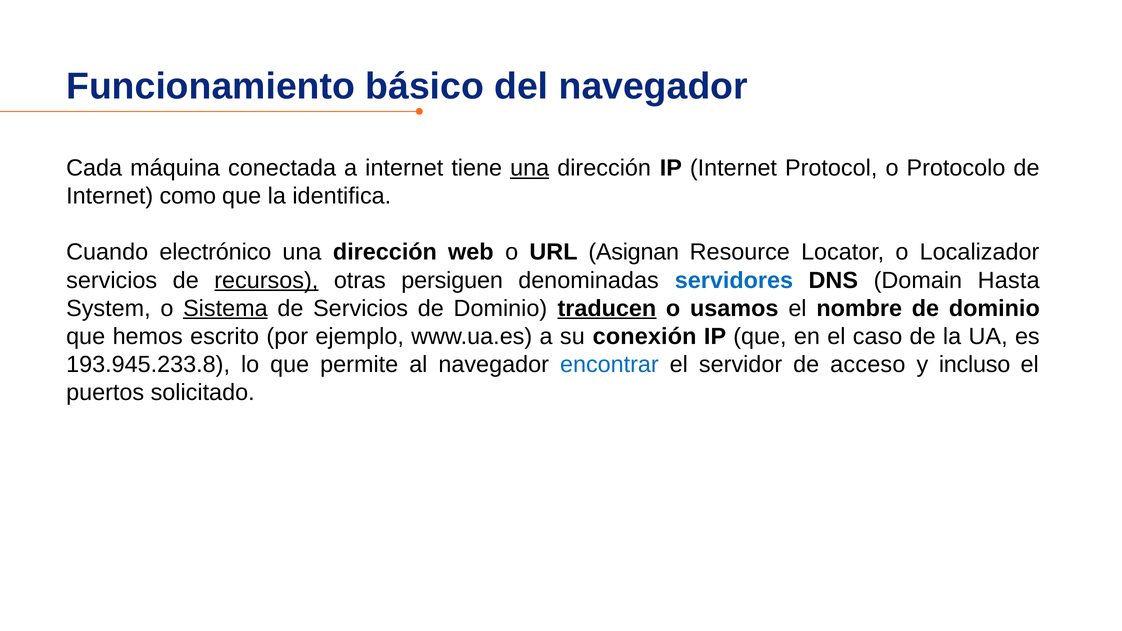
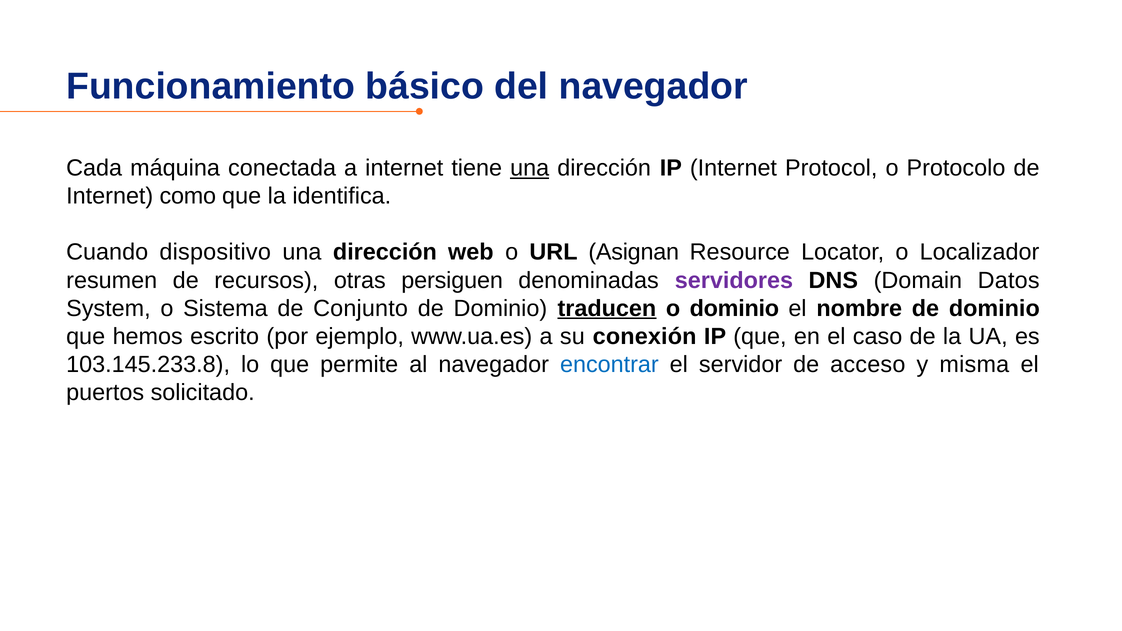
electrónico: electrónico -> dispositivo (215, 252)
servicios: servicios -> resumen (112, 280)
recursos underline: present -> none (266, 280)
servidores colour: blue -> purple (734, 280)
Hasta: Hasta -> Datos (1009, 280)
Sistema underline: present -> none (225, 308)
de Servicios: Servicios -> Conjunto (361, 308)
o usamos: usamos -> dominio (734, 308)
193.945.233.8: 193.945.233.8 -> 103.145.233.8 (148, 365)
incluso: incluso -> misma (974, 365)
